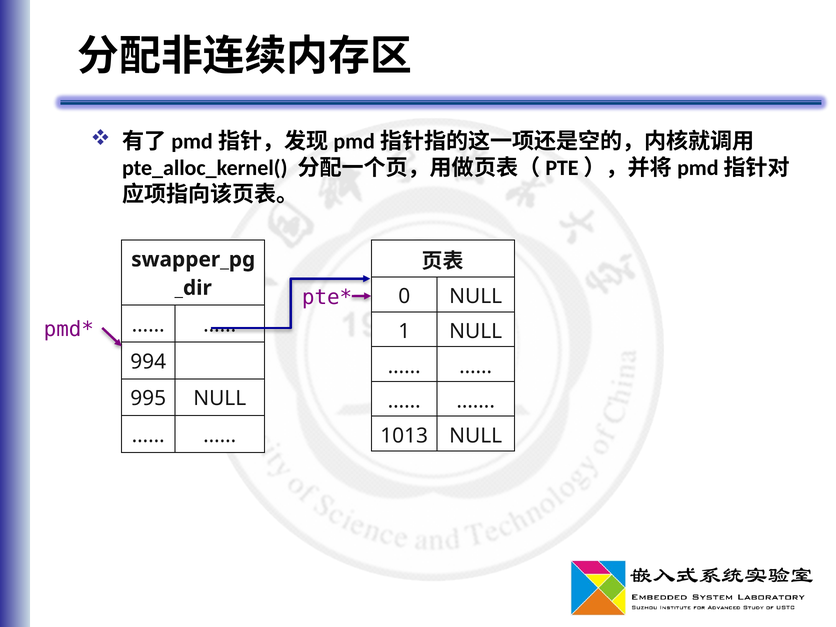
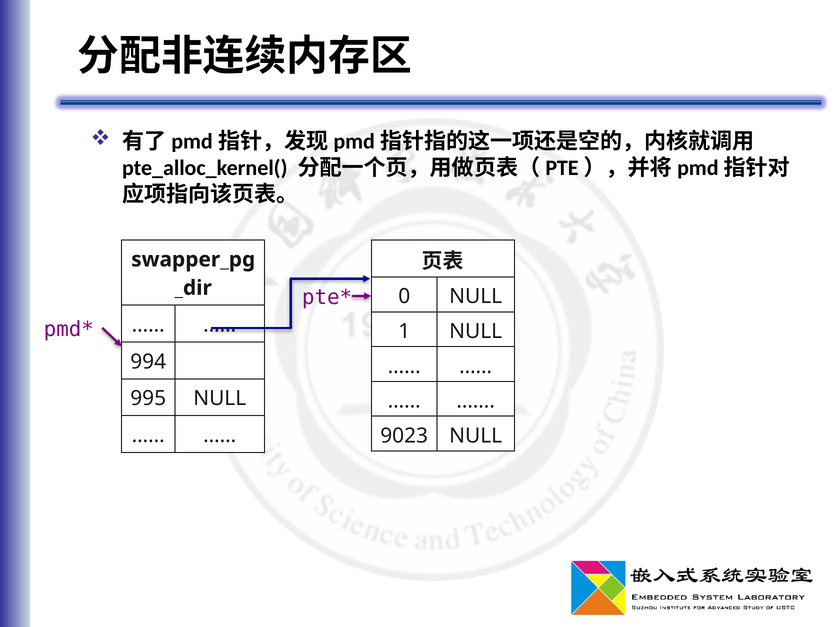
1013: 1013 -> 9023 (404, 436)
